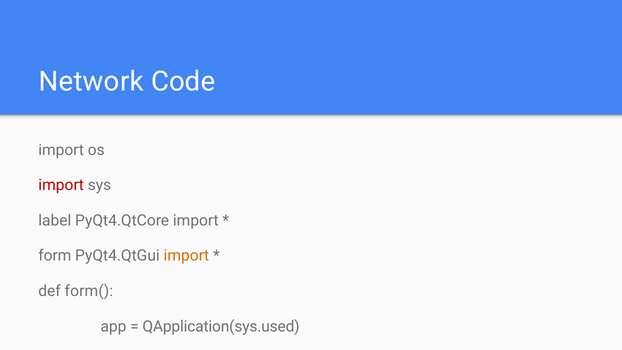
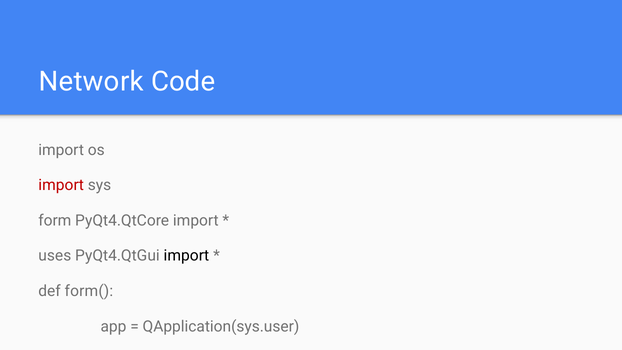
label: label -> form (55, 221)
form: form -> uses (55, 256)
import colour: orange -> black (186, 256)
QApplication(sys.used: QApplication(sys.used -> QApplication(sys.user (221, 326)
